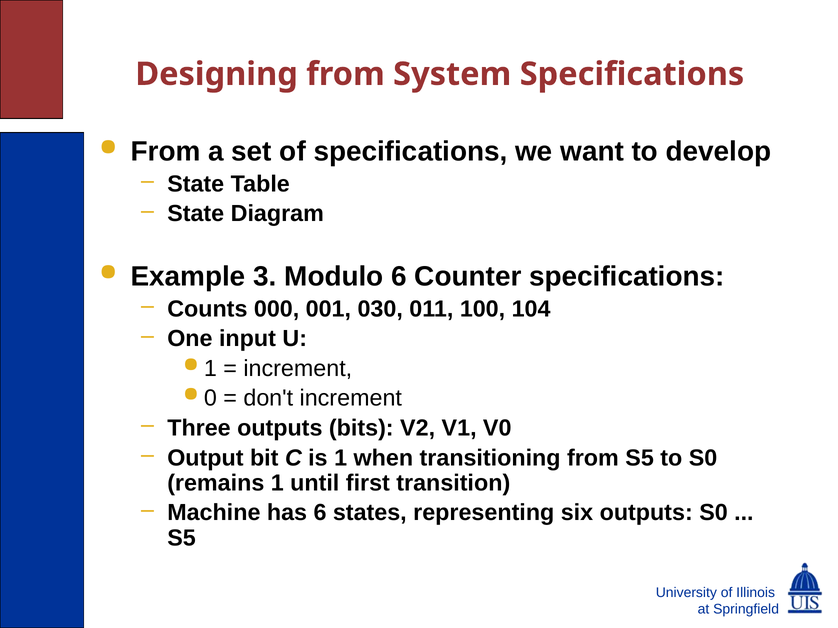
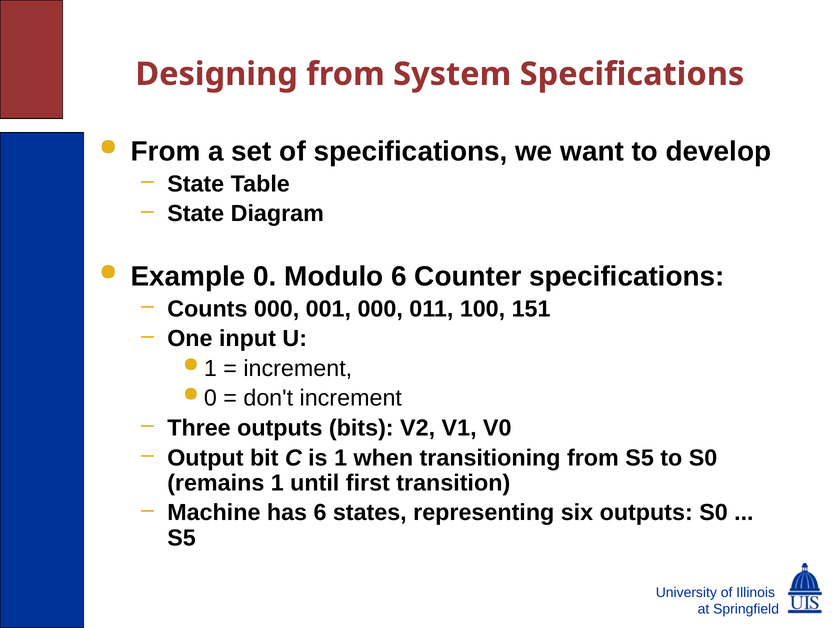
3: 3 -> 0 (265, 277)
001 030: 030 -> 000 (380, 309)
104: 104 -> 151 (531, 309)
